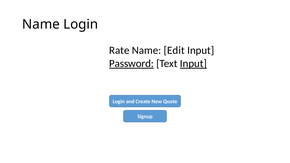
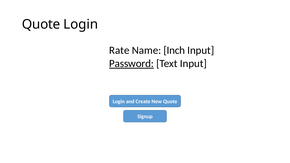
Name: Name -> Quote (41, 24)
Edit: Edit -> Inch (174, 50)
Input underline: present -> none (193, 64)
